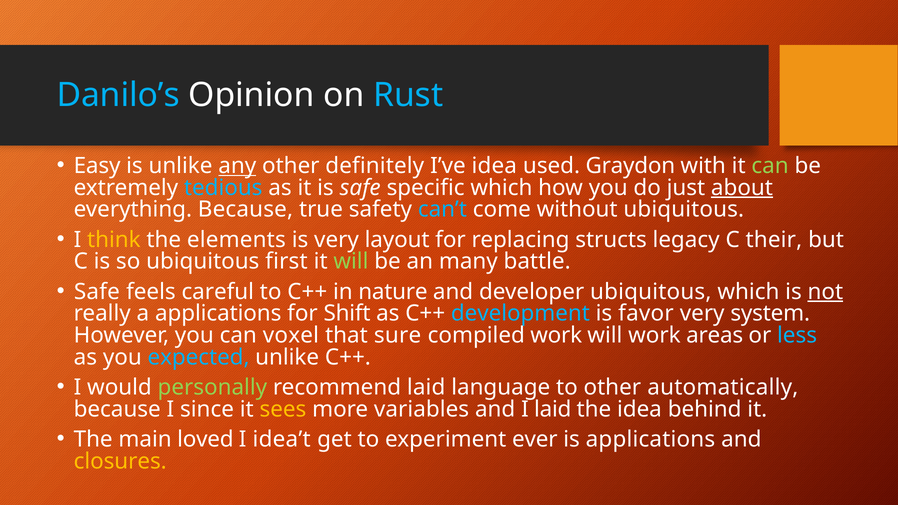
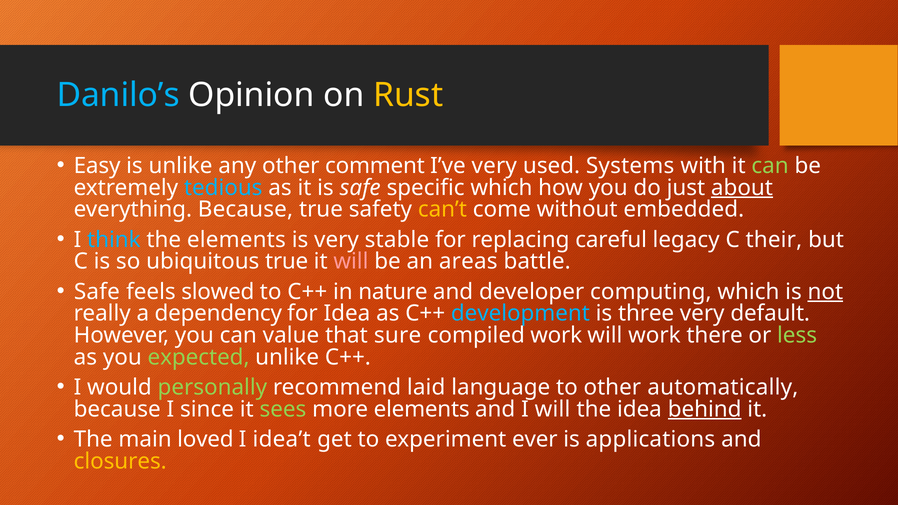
Rust colour: light blue -> yellow (408, 95)
any underline: present -> none (237, 166)
definitely: definitely -> comment (375, 166)
I’ve idea: idea -> very (494, 166)
Graydon: Graydon -> Systems (630, 166)
can’t colour: light blue -> yellow (442, 210)
without ubiquitous: ubiquitous -> embedded (684, 210)
think colour: yellow -> light blue (114, 240)
layout: layout -> stable (397, 240)
structs: structs -> careful (611, 240)
ubiquitous first: first -> true (287, 262)
will colour: light green -> pink (351, 262)
many: many -> areas (468, 262)
careful: careful -> slowed (218, 292)
developer ubiquitous: ubiquitous -> computing (651, 292)
a applications: applications -> dependency (218, 314)
for Shift: Shift -> Idea (347, 314)
favor: favor -> three (646, 314)
system: system -> default (770, 314)
voxel: voxel -> value (291, 335)
areas: areas -> there (715, 335)
less colour: light blue -> light green (797, 335)
expected colour: light blue -> light green (199, 357)
sees colour: yellow -> light green (283, 409)
more variables: variables -> elements (422, 409)
I laid: laid -> will (553, 409)
behind underline: none -> present (705, 409)
